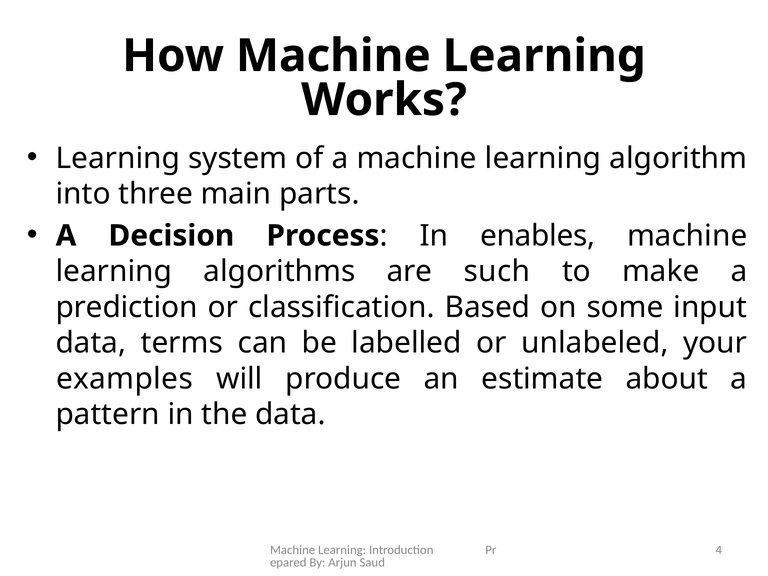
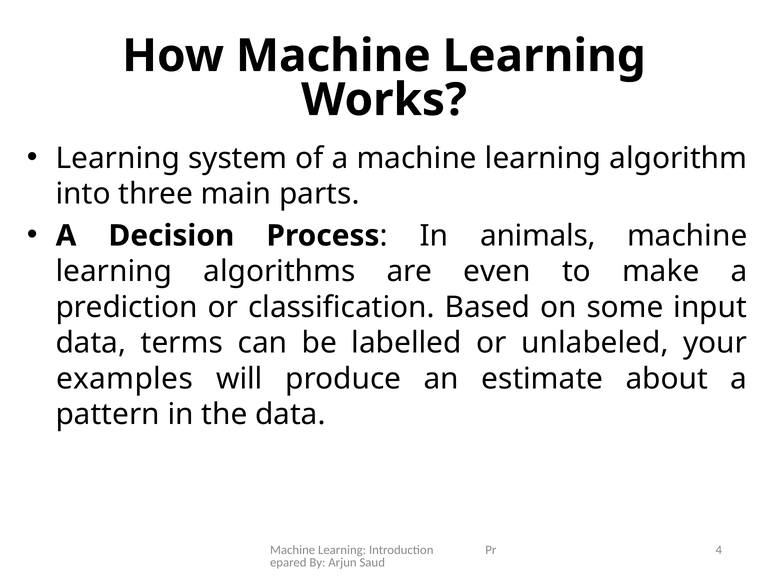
enables: enables -> animals (538, 236)
such: such -> even (497, 271)
